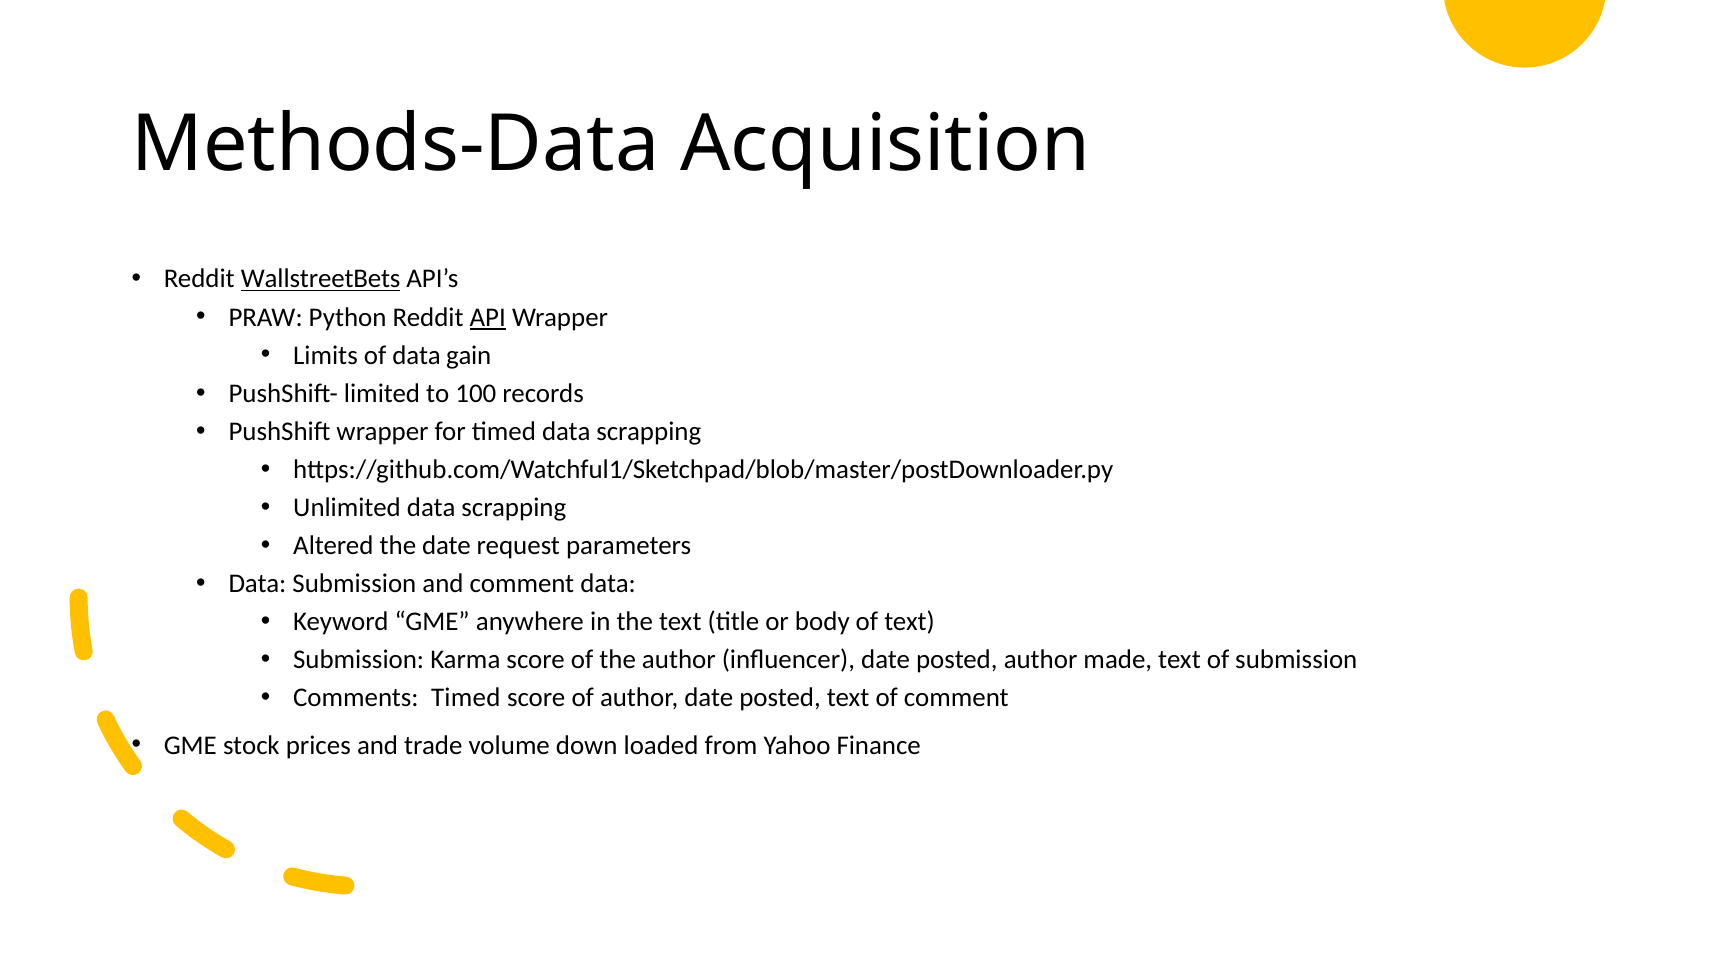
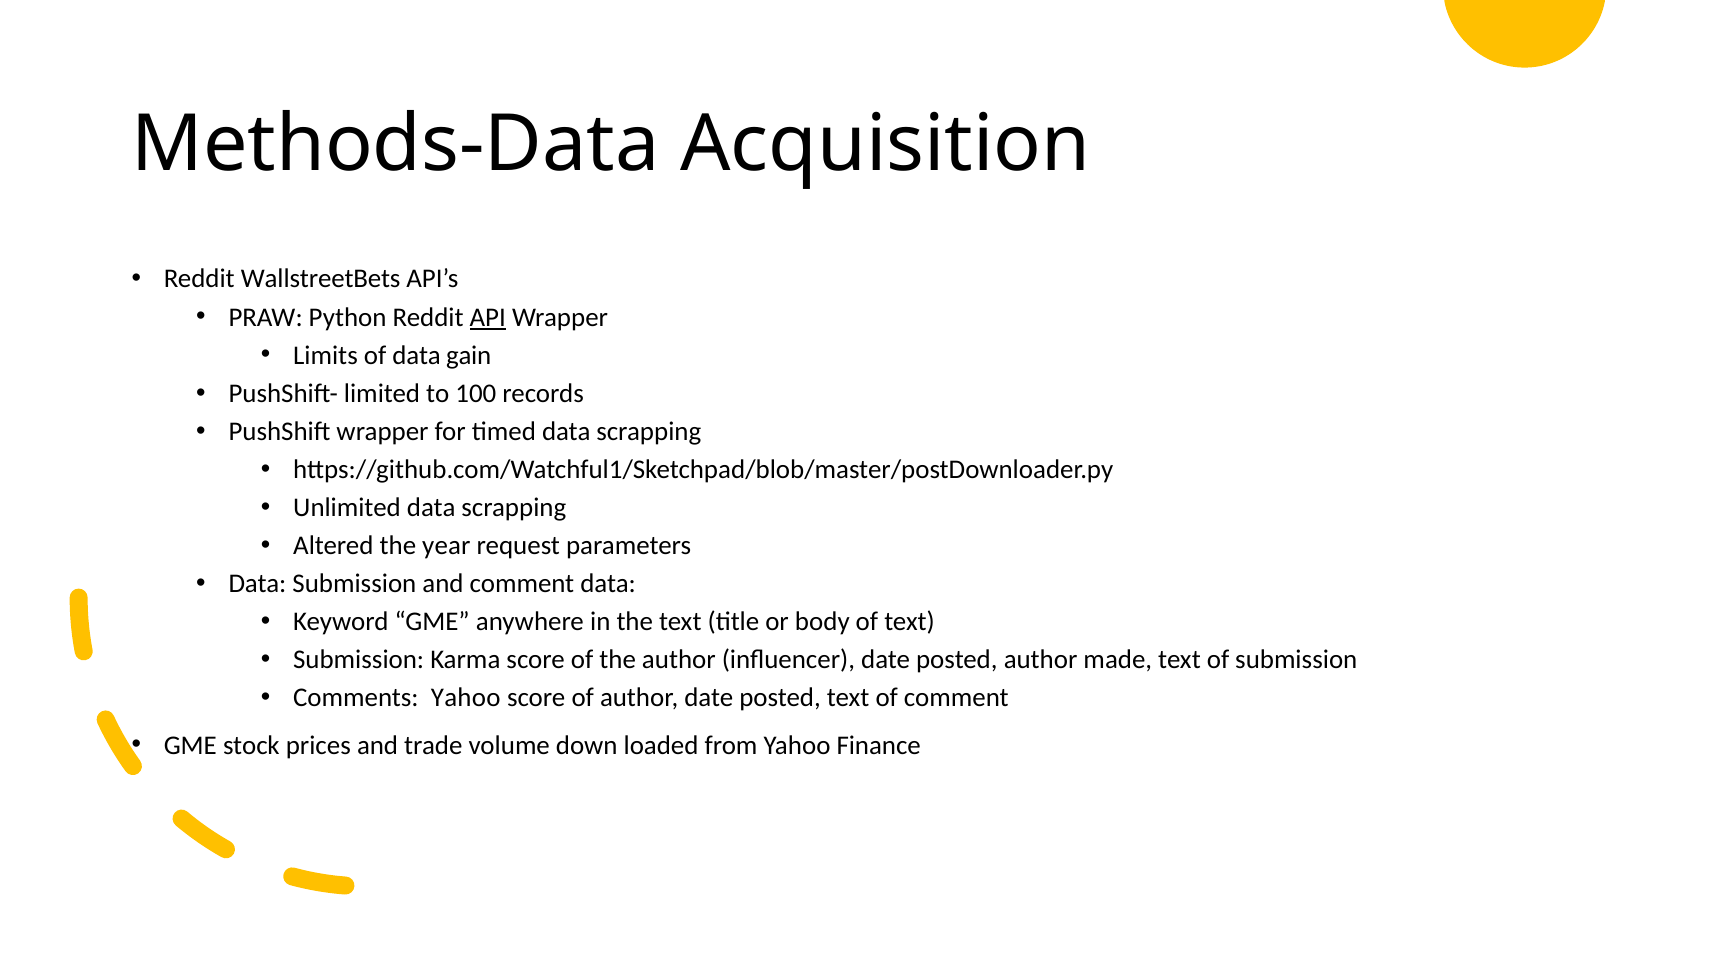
WallstreetBets underline: present -> none (321, 279)
the date: date -> year (446, 546)
Comments Timed: Timed -> Yahoo (466, 698)
